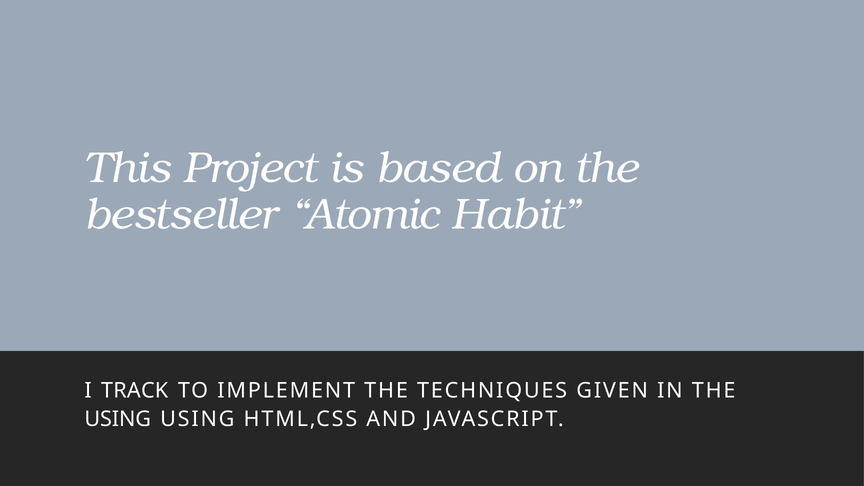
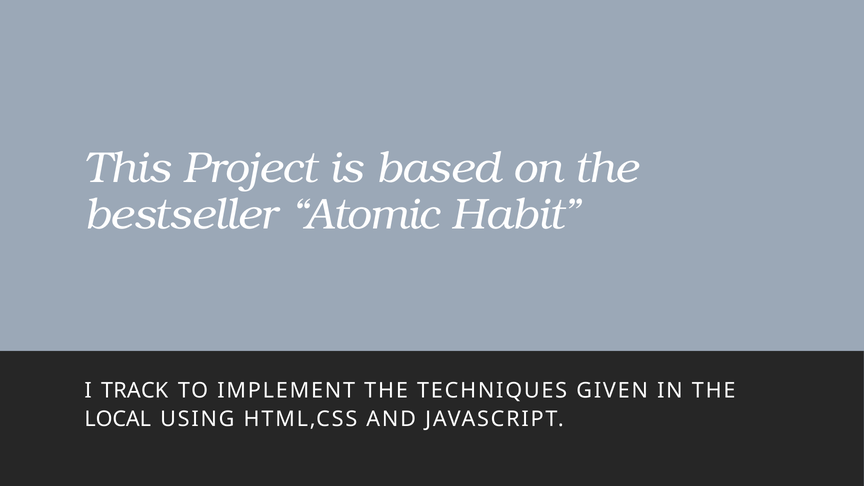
USING: USING -> LOCAL (118, 419)
